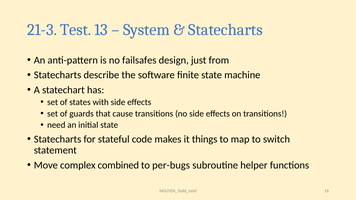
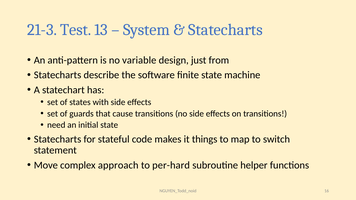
failsafes: failsafes -> variable (139, 60)
combined: combined -> approach (118, 165)
per-bugs: per-bugs -> per-hard (171, 165)
